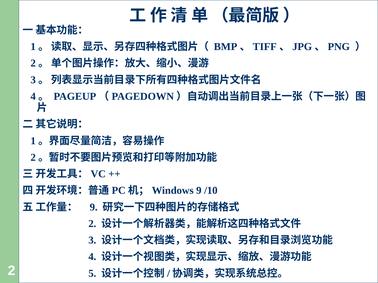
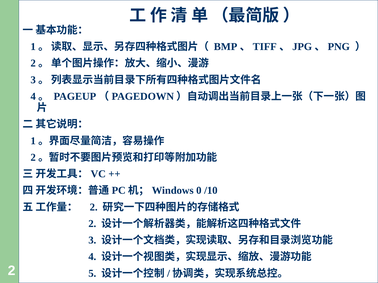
9: 9 -> 0 (199, 191)
9: 9 -> 2 (94, 207)
